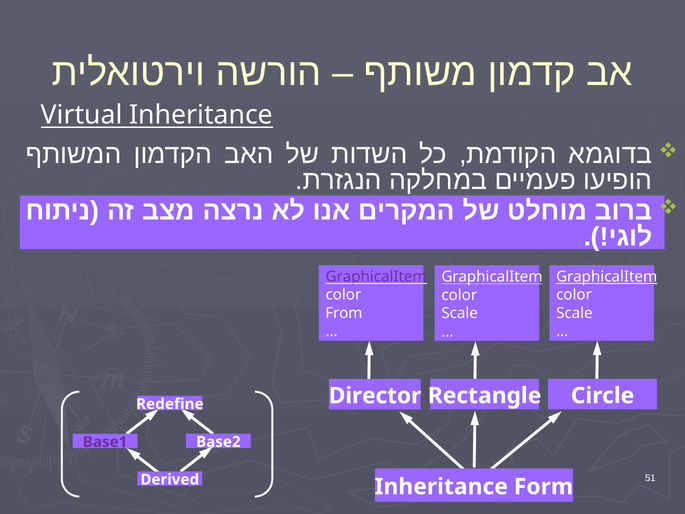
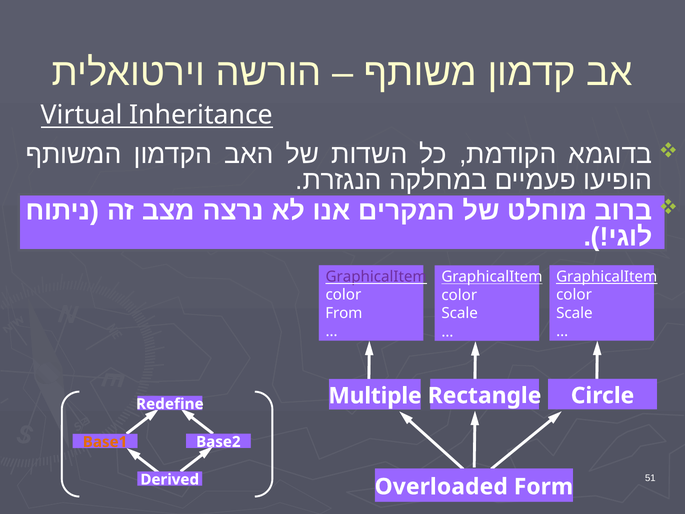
Director: Director -> Multiple (375, 396)
Base1 colour: purple -> orange (105, 442)
Inheritance: Inheritance -> Overloaded (441, 486)
